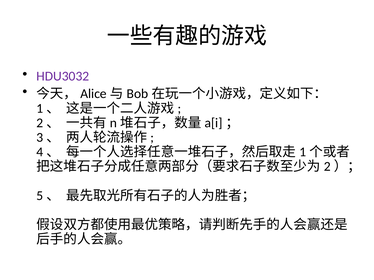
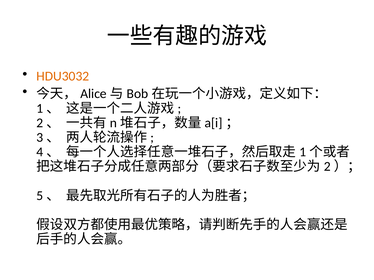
HDU3032 colour: purple -> orange (63, 76)
